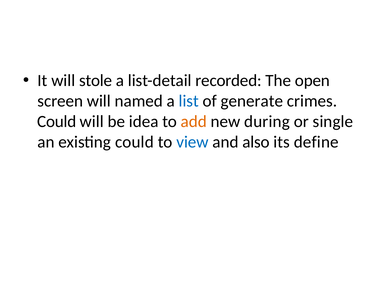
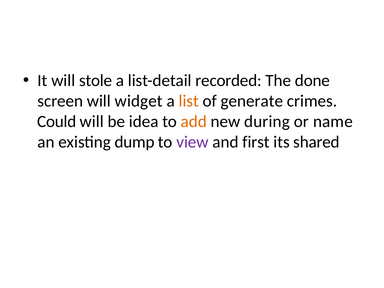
open: open -> done (312, 81)
named: named -> widget (139, 101)
list colour: blue -> orange (189, 101)
single: single -> name (333, 122)
existing could: could -> dump (135, 142)
view colour: blue -> purple (192, 142)
also: also -> first (256, 142)
define: define -> shared (316, 142)
